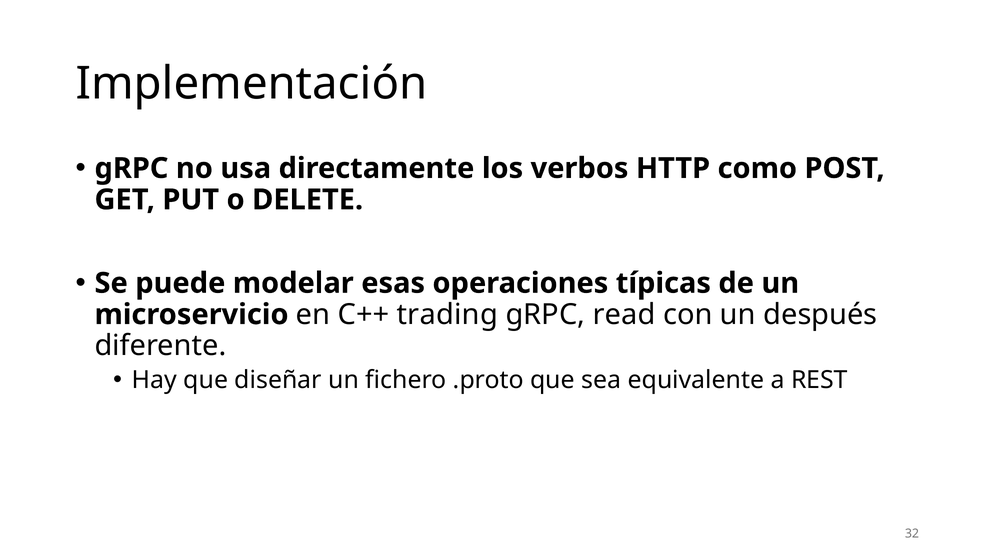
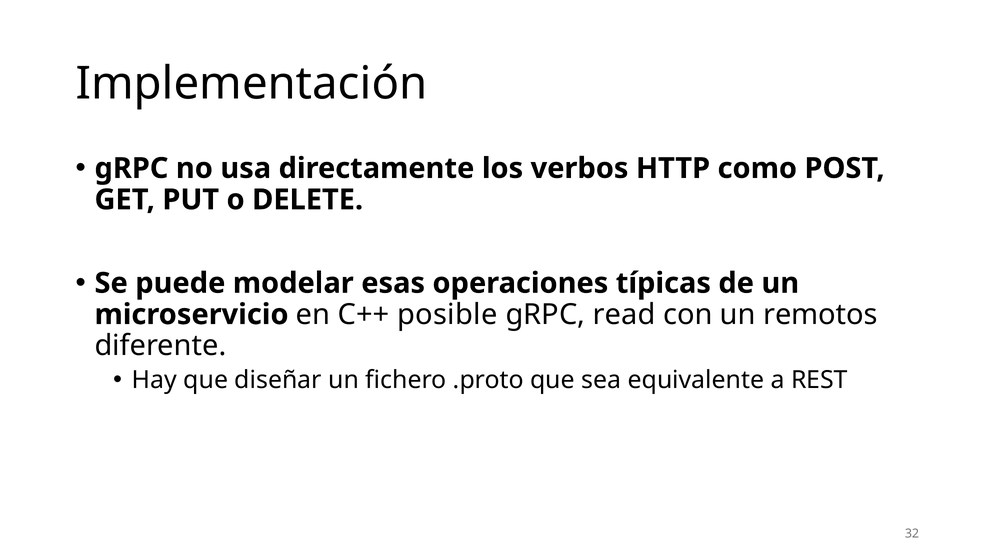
trading: trading -> posible (447, 314)
después: después -> remotos (820, 314)
